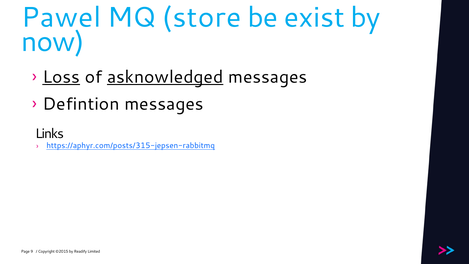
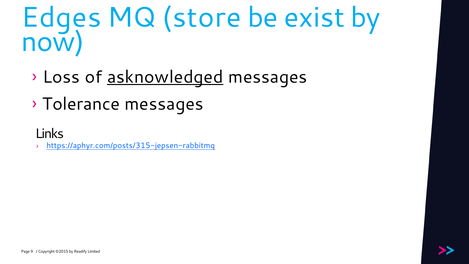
Pawel: Pawel -> Edges (61, 17)
Loss underline: present -> none (61, 77)
Defintion: Defintion -> Tolerance (81, 104)
